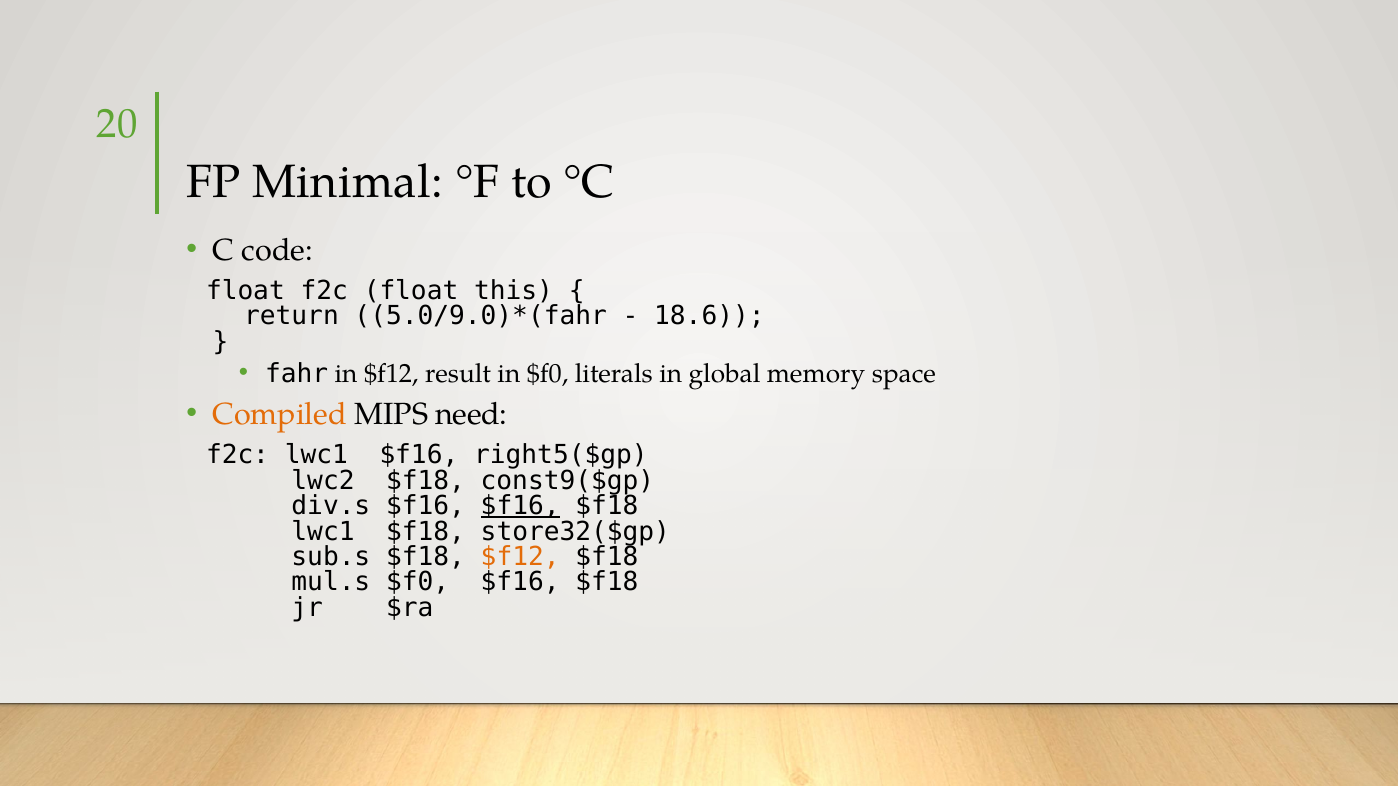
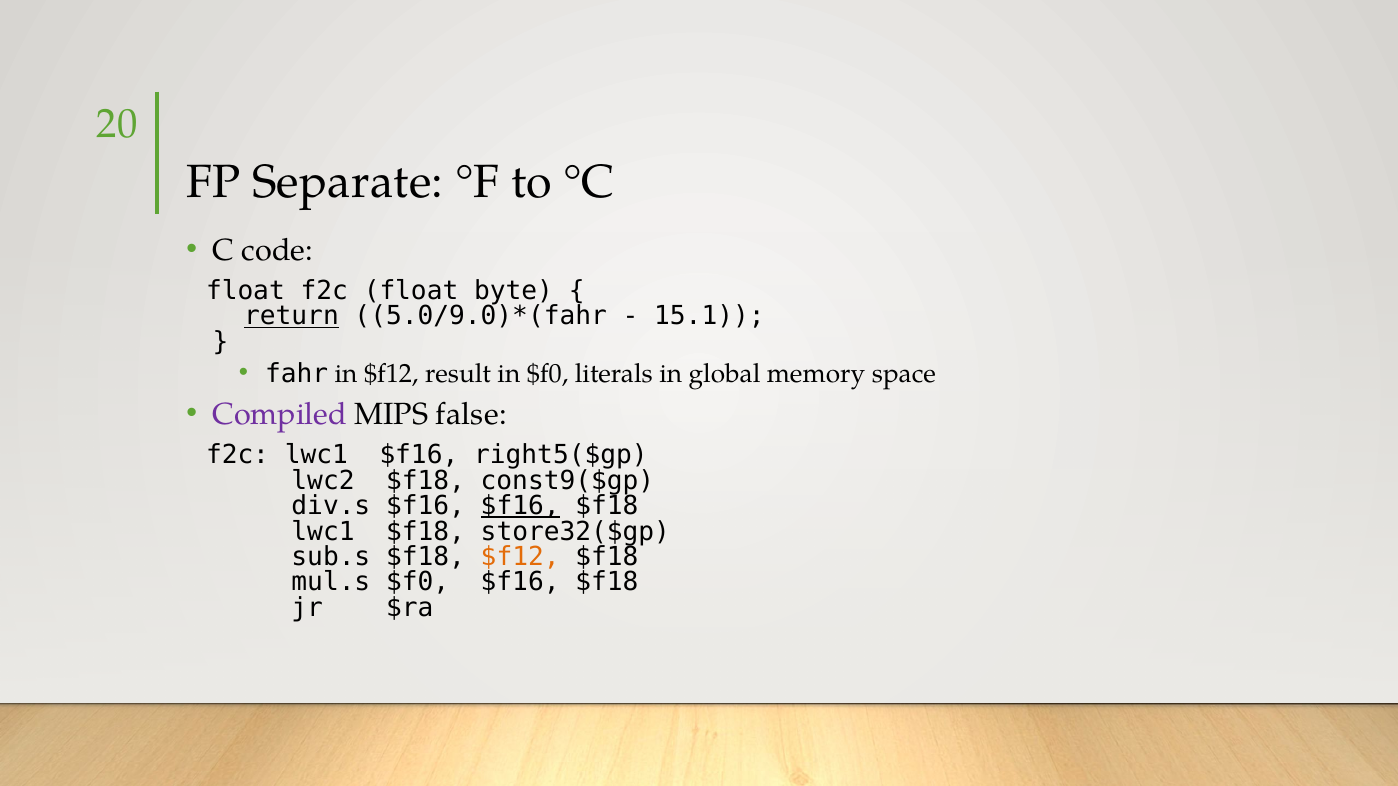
Minimal: Minimal -> Separate (348, 182)
this: this -> byte (514, 291)
return underline: none -> present (291, 316)
18.6: 18.6 -> 15.1 (709, 316)
Compiled colour: orange -> purple (280, 414)
need: need -> false (471, 414)
